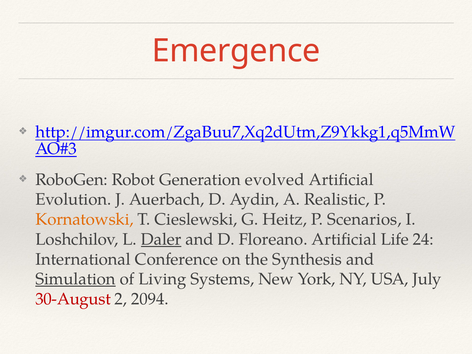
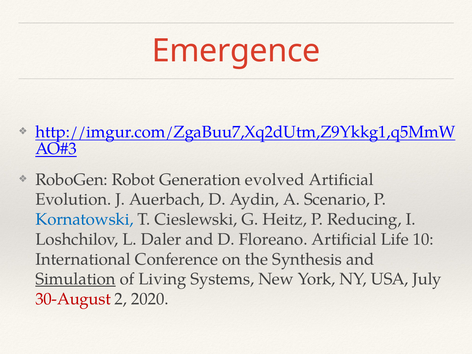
Realistic: Realistic -> Scenario (337, 199)
Kornatowski colour: orange -> blue (85, 219)
Scenarios: Scenarios -> Reducing (364, 219)
Daler underline: present -> none (161, 239)
24: 24 -> 10 (423, 239)
2094: 2094 -> 2020 (150, 299)
